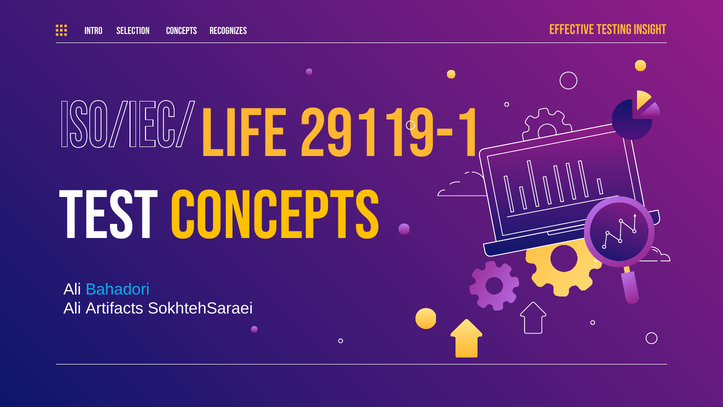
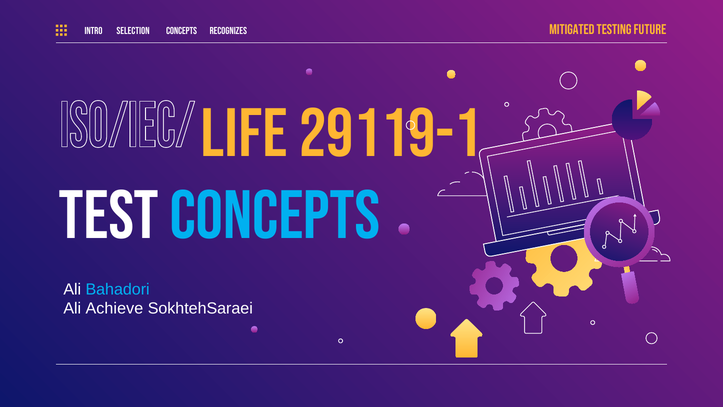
Effective: Effective -> Mitigated (572, 30)
insight: insight -> future (650, 30)
concepts colour: yellow -> light blue (275, 215)
Artifacts: Artifacts -> Achieve (114, 308)
